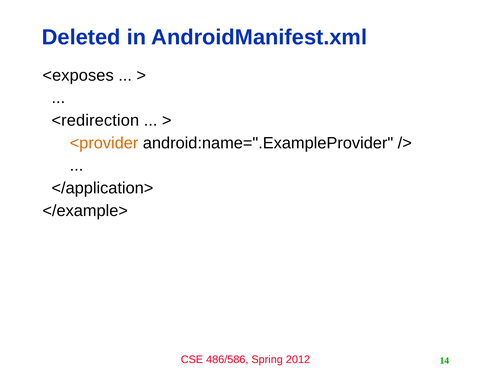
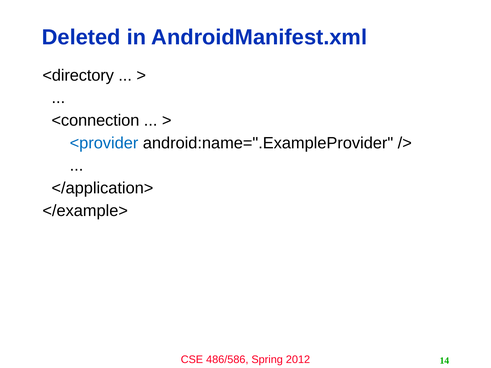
<exposes: <exposes -> <directory (78, 75)
<redirection: <redirection -> <connection (95, 120)
<provider colour: orange -> blue (104, 143)
